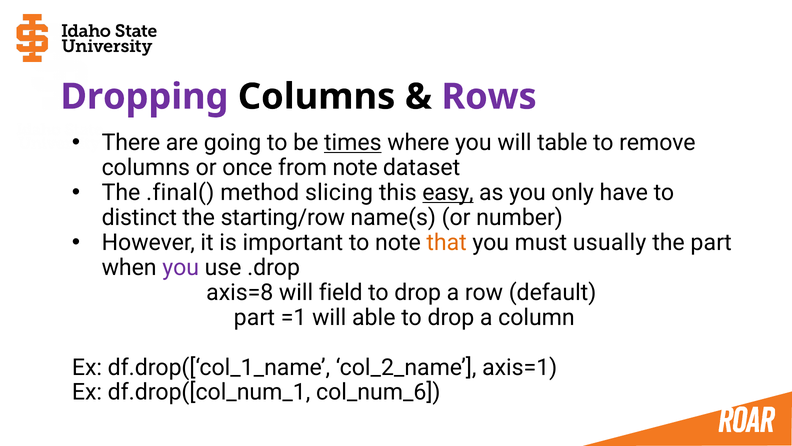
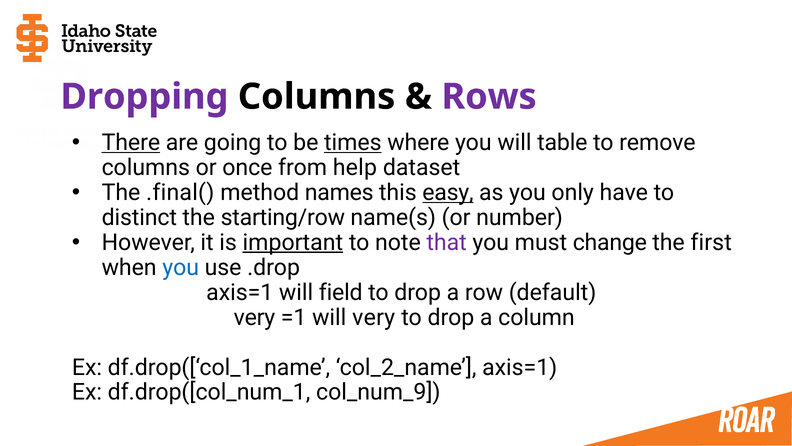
There underline: none -> present (131, 142)
from note: note -> help (355, 167)
slicing: slicing -> names (339, 192)
important underline: none -> present (293, 242)
that colour: orange -> purple (447, 242)
usually: usually -> change (610, 242)
the part: part -> first (711, 242)
you colour: purple -> blue (181, 267)
axis=8: axis=8 -> axis=1 (240, 292)
part: part -> very (254, 317)
will able: able -> very (374, 317)
col_num_6: col_num_6 -> col_num_9 (378, 392)
